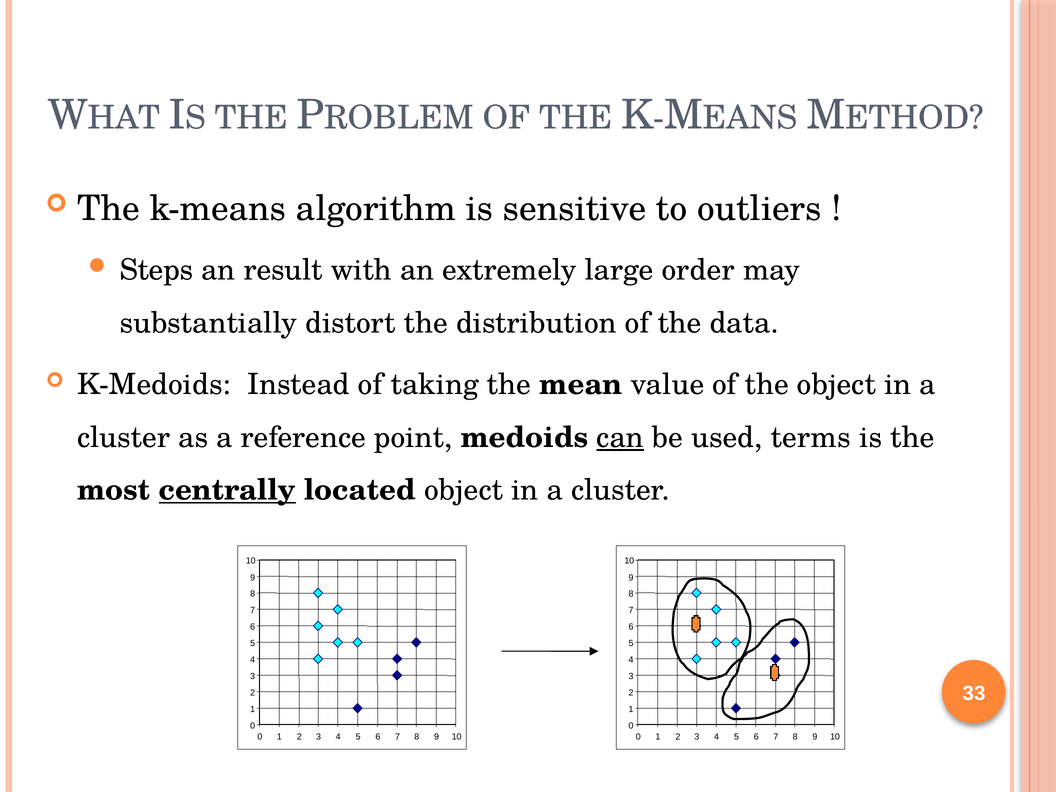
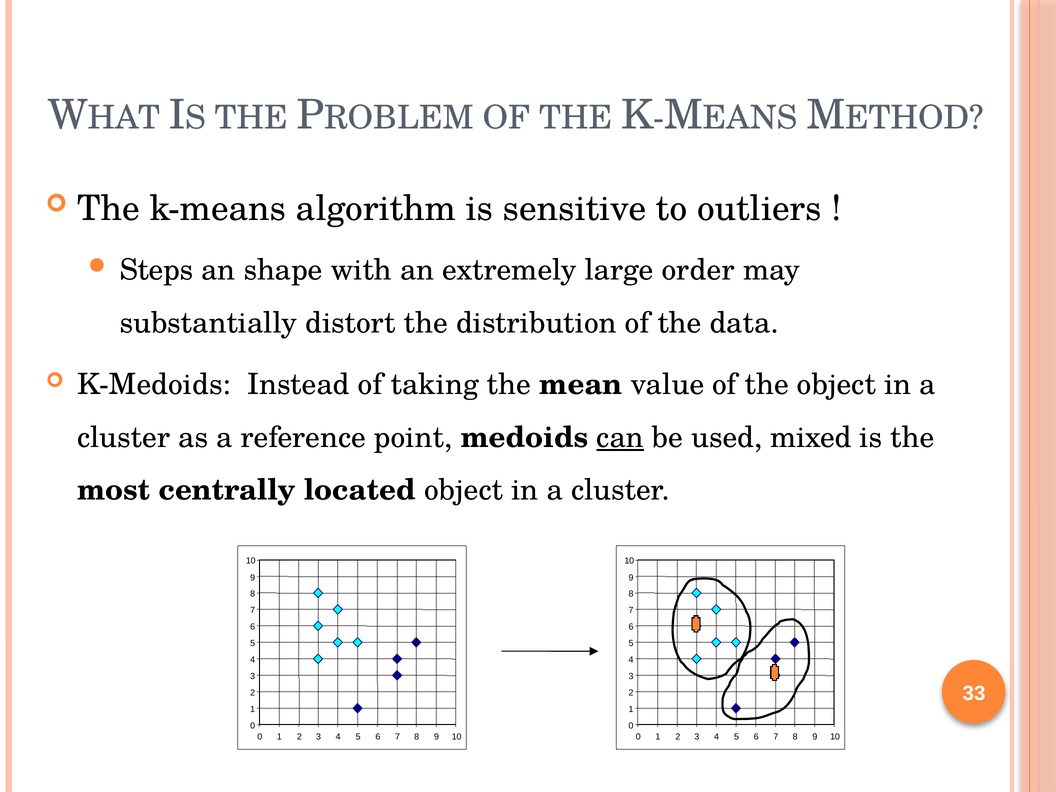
result: result -> shape (283, 270)
terms: terms -> mixed (811, 437)
centrally underline: present -> none (227, 490)
